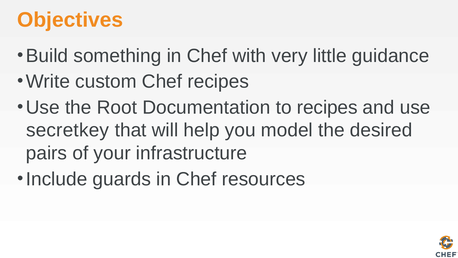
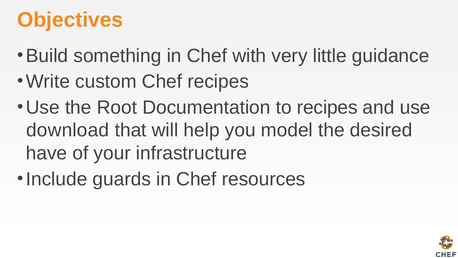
secretkey: secretkey -> download (68, 130)
pairs: pairs -> have (47, 153)
